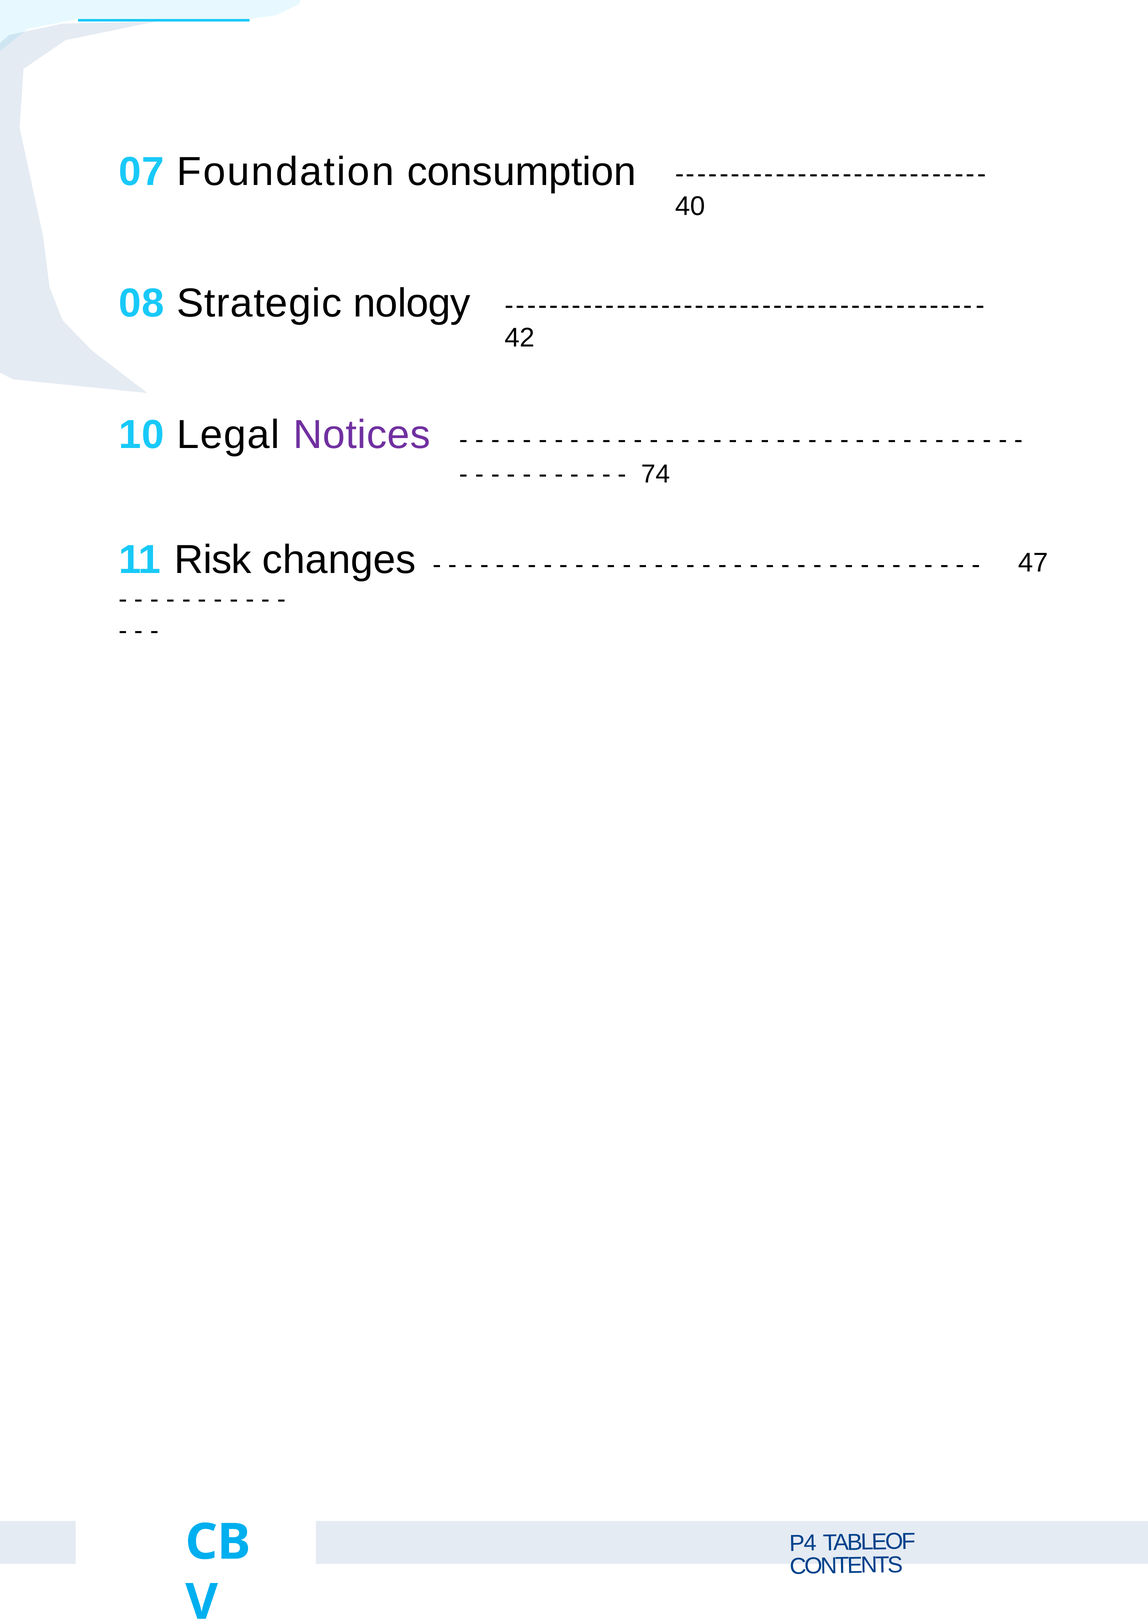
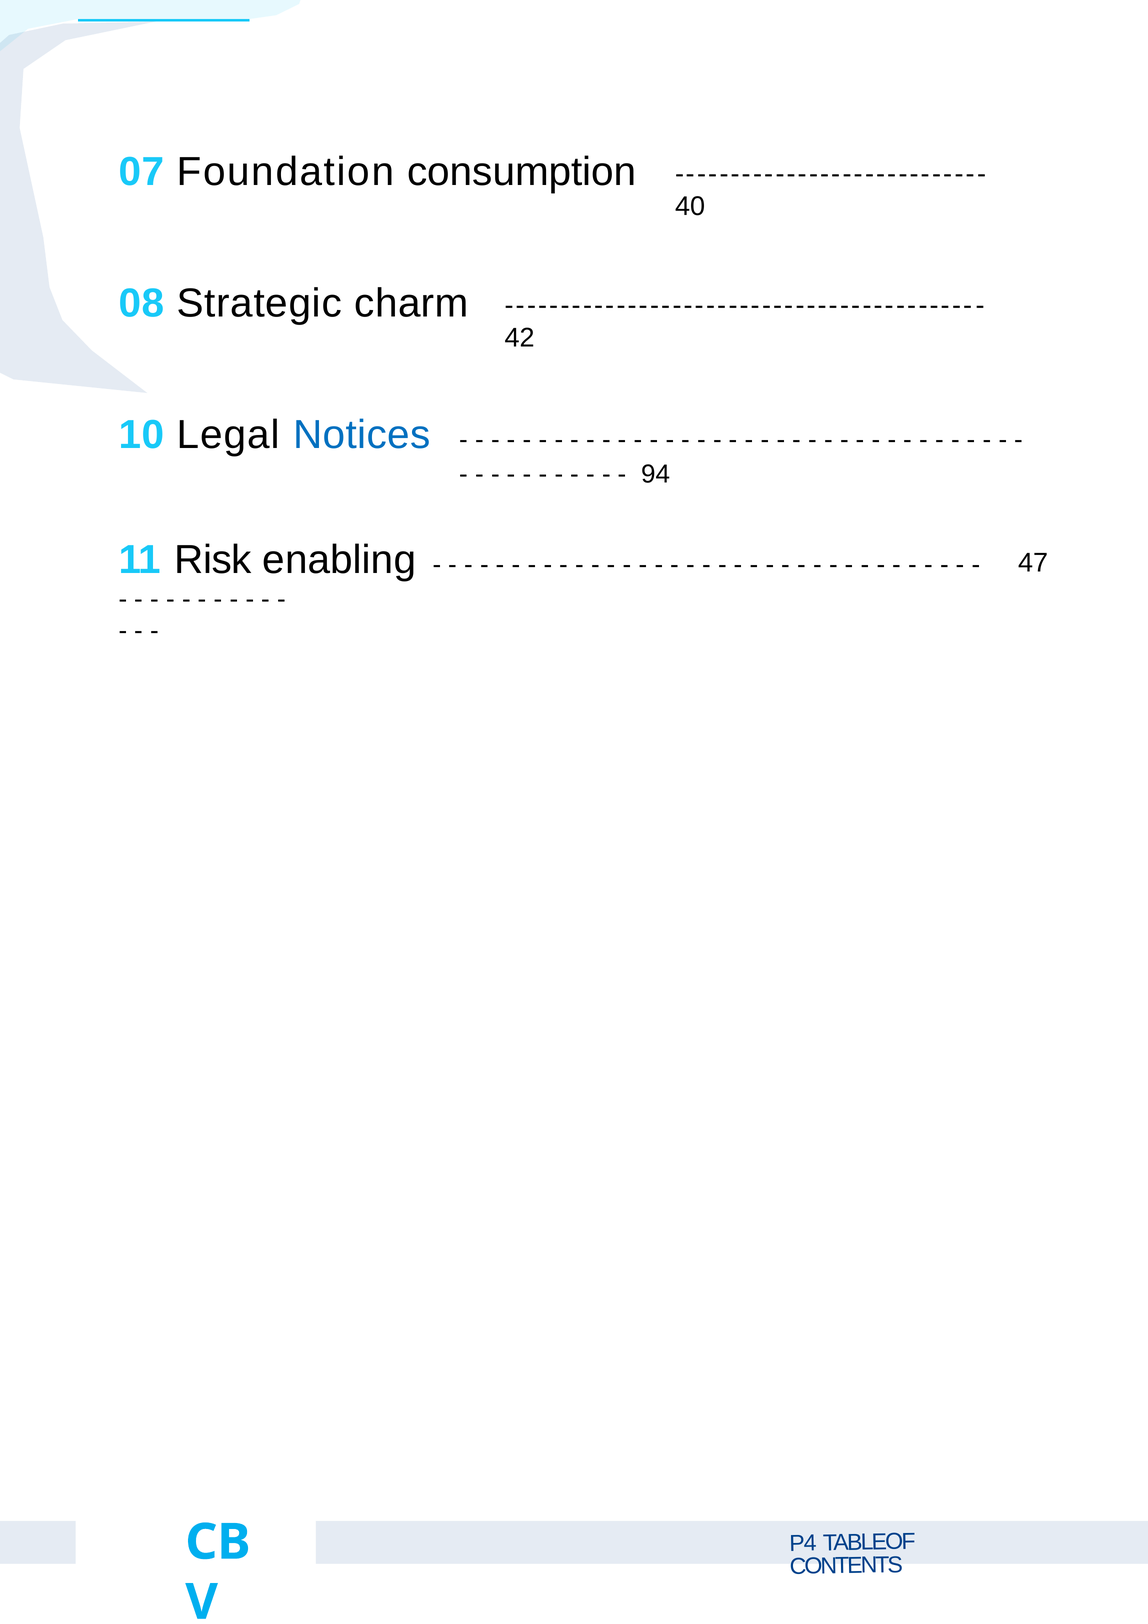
nology: nology -> charm (412, 304)
Notices colour: purple -> blue (362, 435)
74: 74 -> 94 (656, 475)
changes: changes -> enabling (339, 560)
